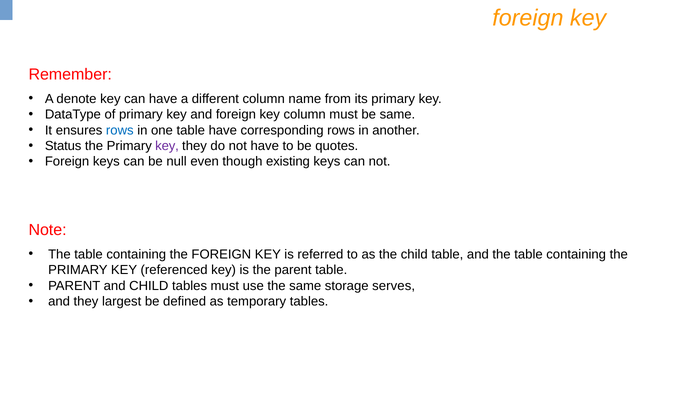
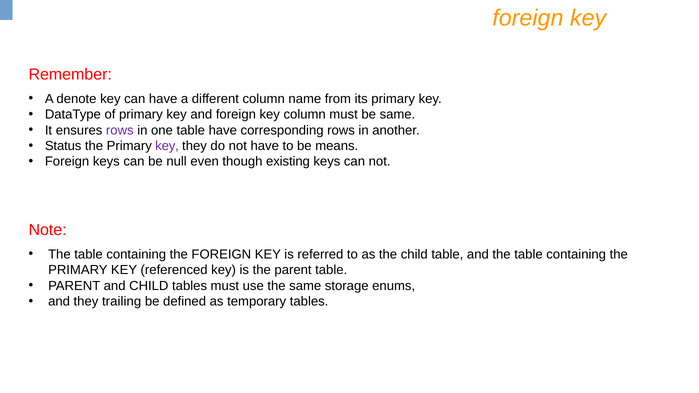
rows colour: blue -> purple (120, 130)
quotes: quotes -> means (337, 146)
serves: serves -> enums (394, 286)
largest: largest -> trailing (122, 302)
